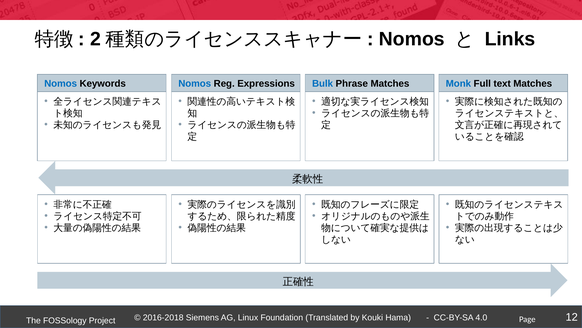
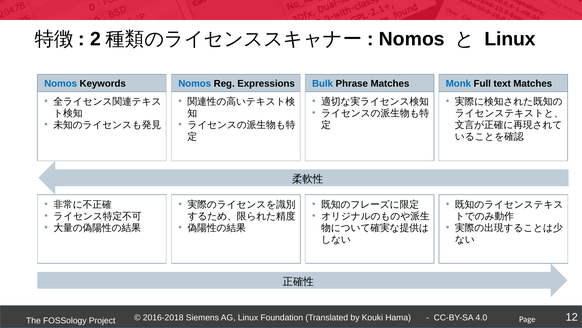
Links: Links -> Linux (510, 39)
